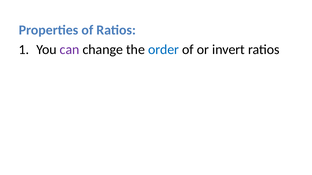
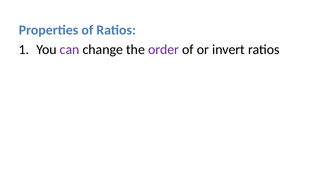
order colour: blue -> purple (164, 50)
